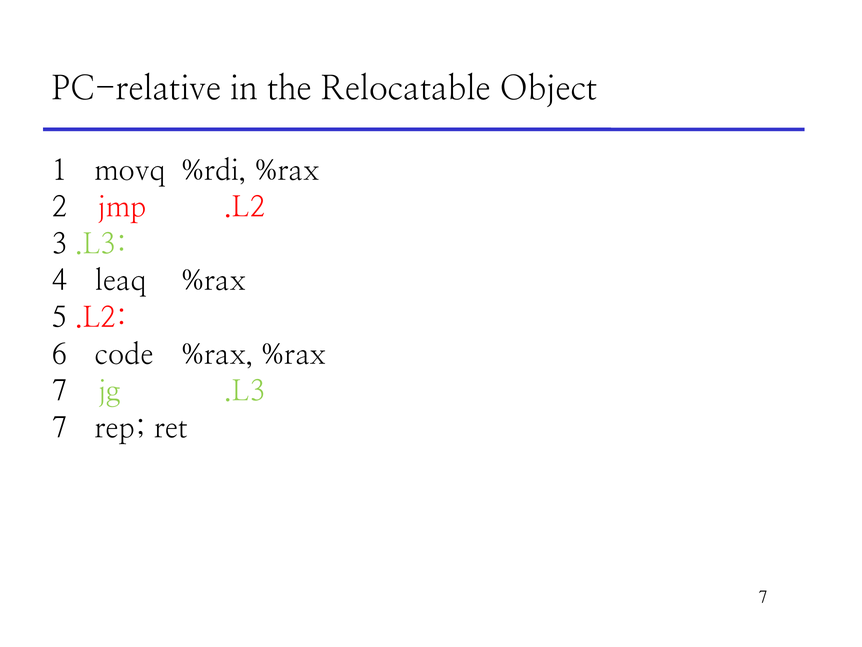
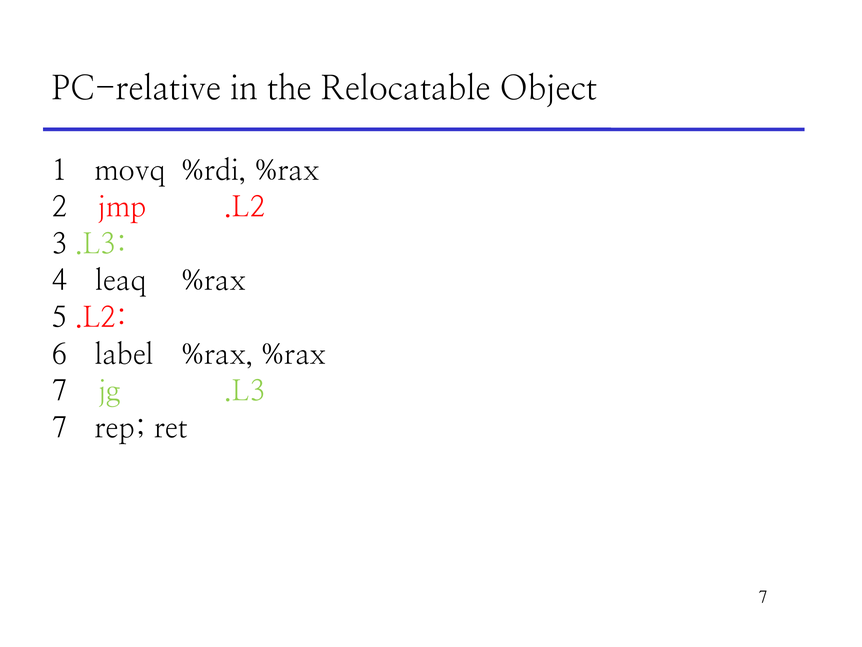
code: code -> label (124, 354)
